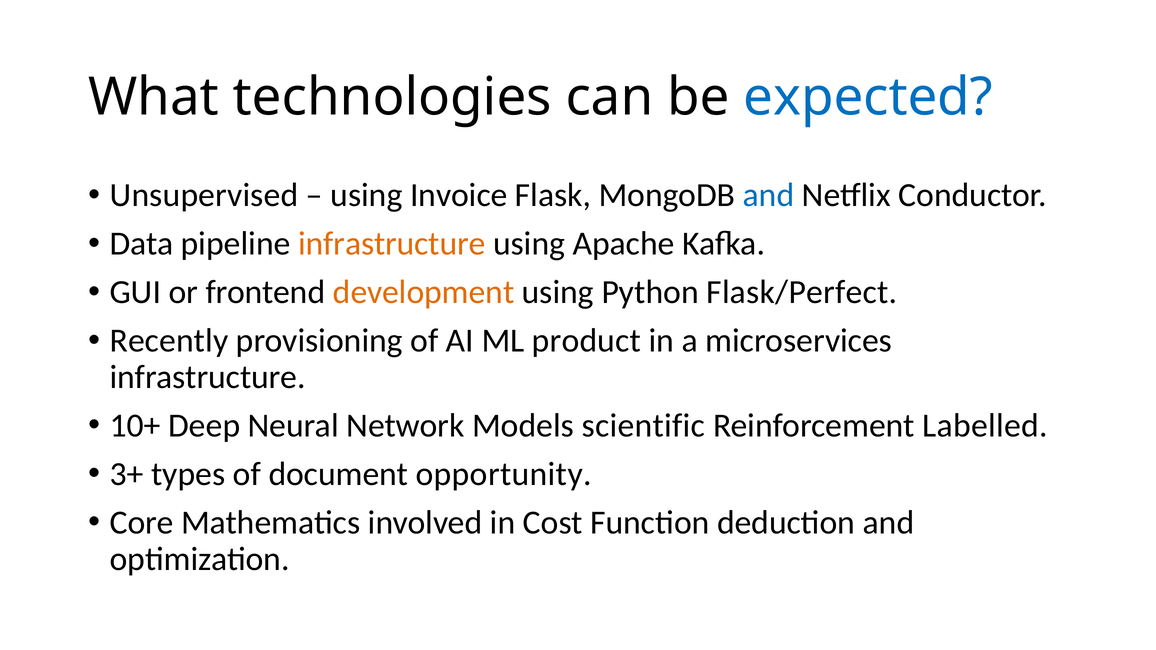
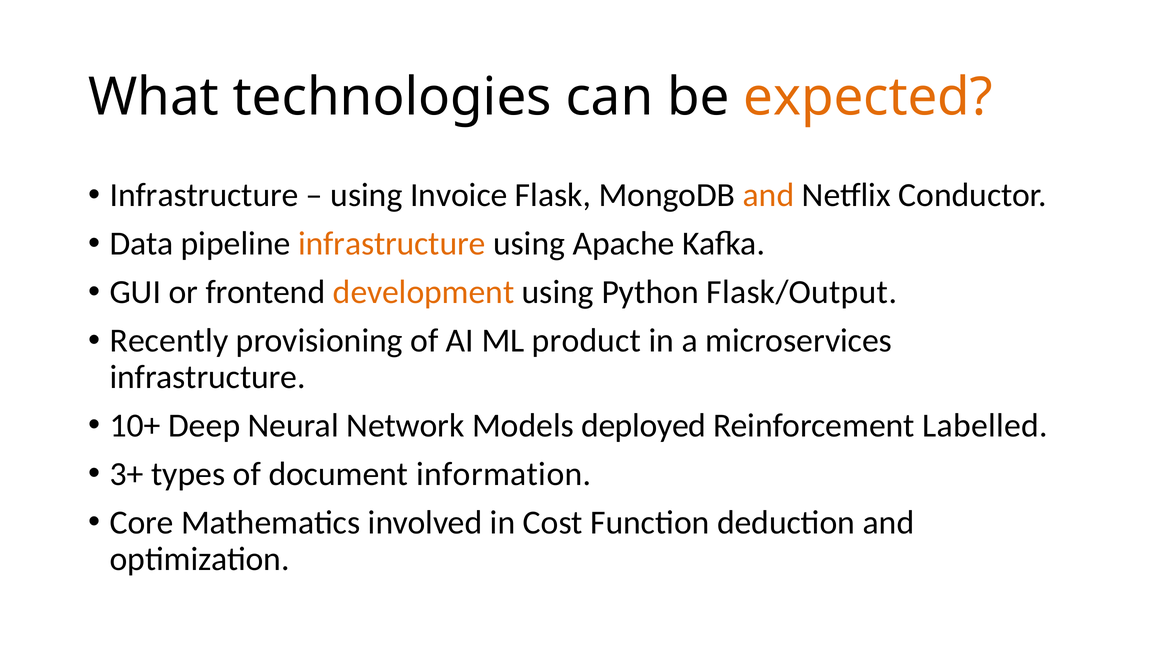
expected colour: blue -> orange (868, 97)
Unsupervised: Unsupervised -> Infrastructure (204, 195)
and colour: blue -> orange (769, 195)
Flask/Perfect: Flask/Perfect -> Flask/Output (802, 292)
scientific: scientific -> deployed (644, 426)
opportunity: opportunity -> information (504, 474)
